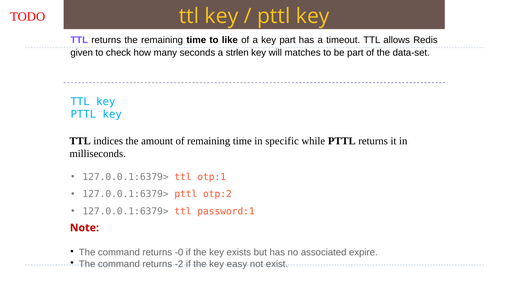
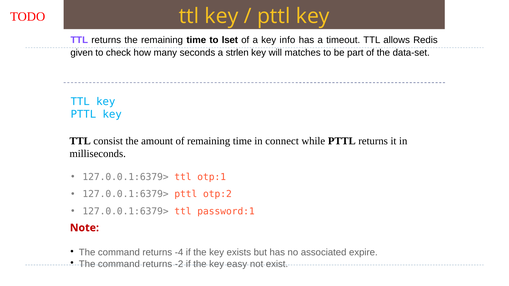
like: like -> lset (230, 40)
key part: part -> info (287, 40)
indices: indices -> consist (108, 141)
specific: specific -> connect (282, 141)
-0: -0 -> -4 (179, 253)
